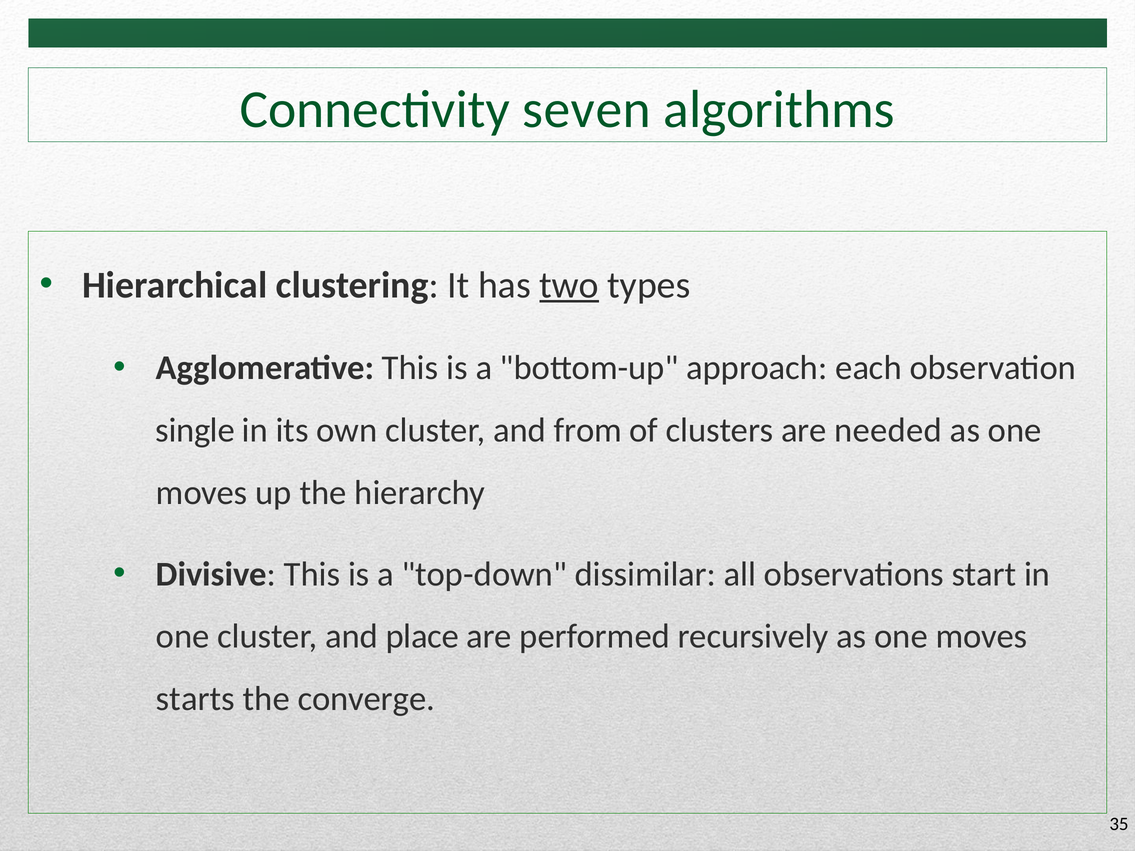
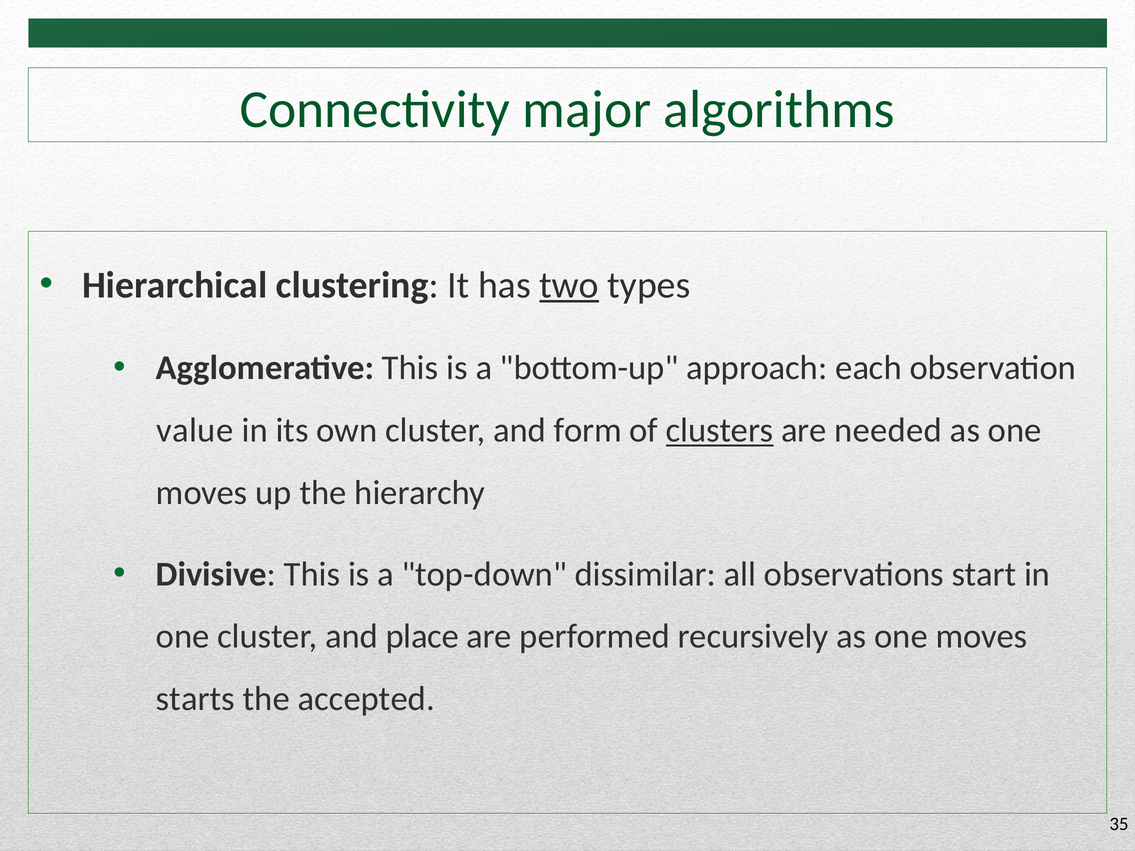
seven: seven -> major (587, 109)
single: single -> value (195, 431)
from: from -> form (588, 431)
clusters underline: none -> present (720, 431)
converge: converge -> accepted (366, 699)
